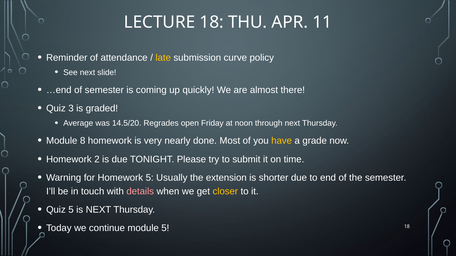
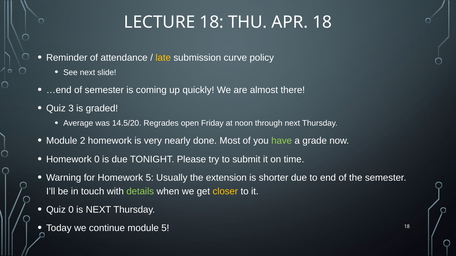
APR 11: 11 -> 18 (322, 22)
8: 8 -> 2 (83, 141)
have colour: yellow -> light green (282, 141)
Homework 2: 2 -> 0 (97, 160)
details colour: pink -> light green (140, 192)
Quiz 5: 5 -> 0 (71, 210)
